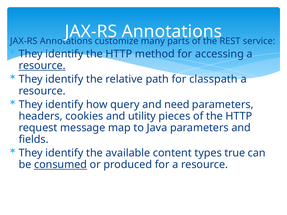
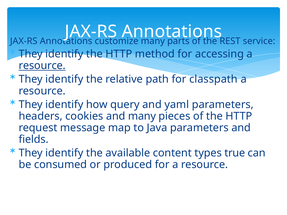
need: need -> yaml (177, 105)
and utility: utility -> many (142, 116)
consumed underline: present -> none (61, 165)
